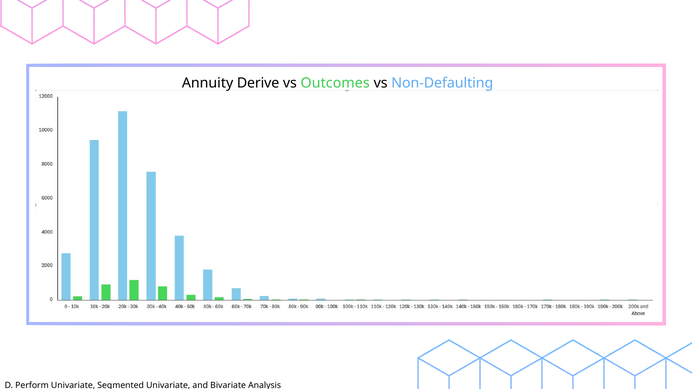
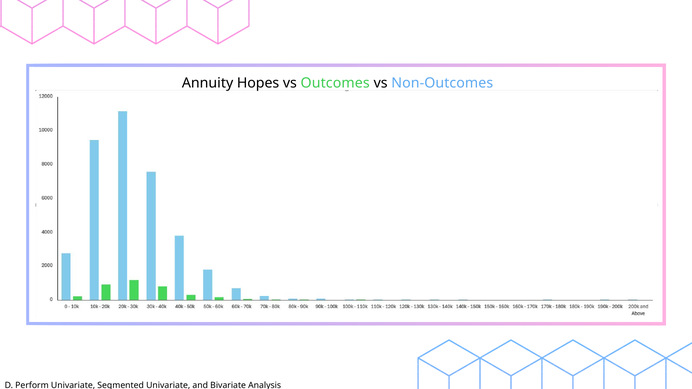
Derive: Derive -> Hopes (258, 83)
Non-Defaulting: Non-Defaulting -> Non-Outcomes (442, 83)
